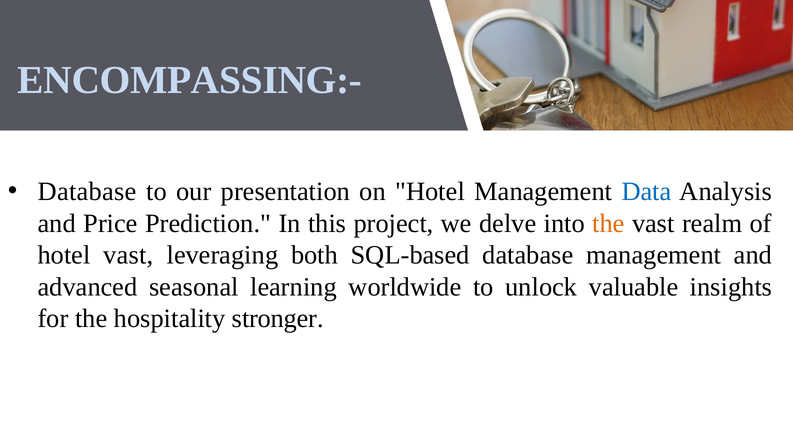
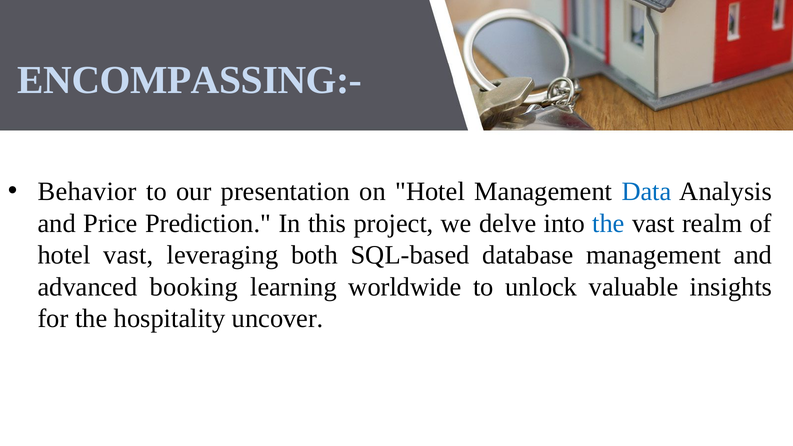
Database: Database -> Behavior (87, 192)
the colour: orange -> blue (608, 223)
seasonal: seasonal -> booking (194, 287)
stronger: stronger -> uncover (278, 319)
